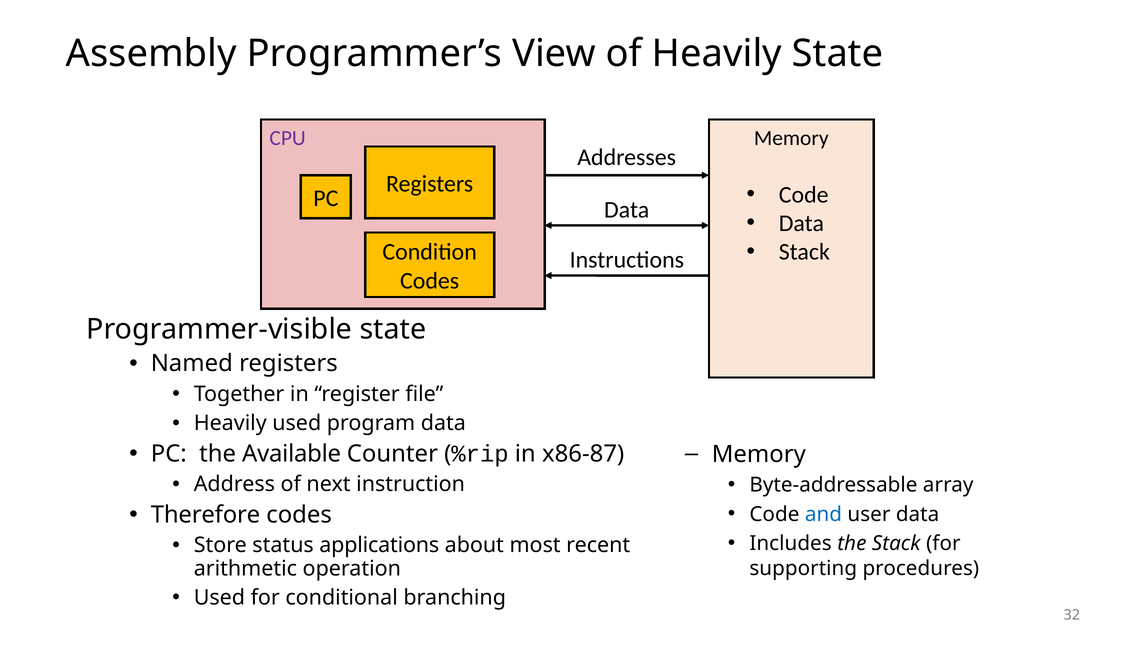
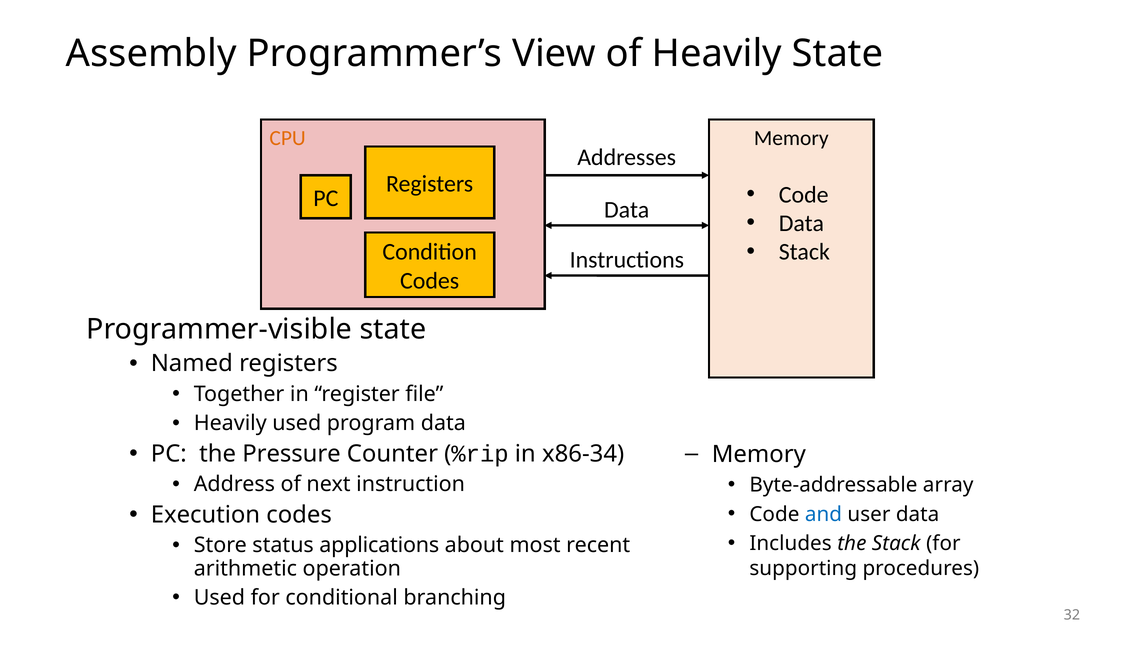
CPU colour: purple -> orange (288, 138)
Available: Available -> Pressure (292, 454)
x86-87: x86-87 -> x86-34 (583, 454)
Therefore: Therefore -> Execution (205, 514)
